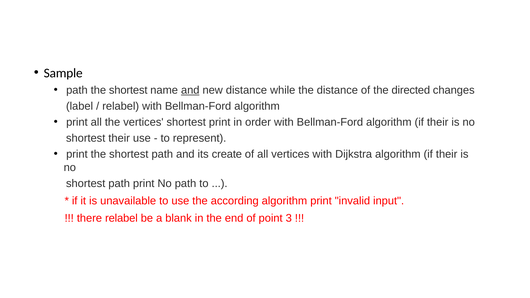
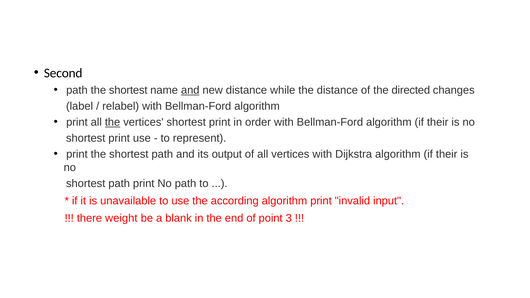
Sample: Sample -> Second (63, 73)
the underline: none -> present (113, 122)
their: their -> print (119, 138)
create: create -> output (227, 154)
there relabel: relabel -> weight (121, 218)
